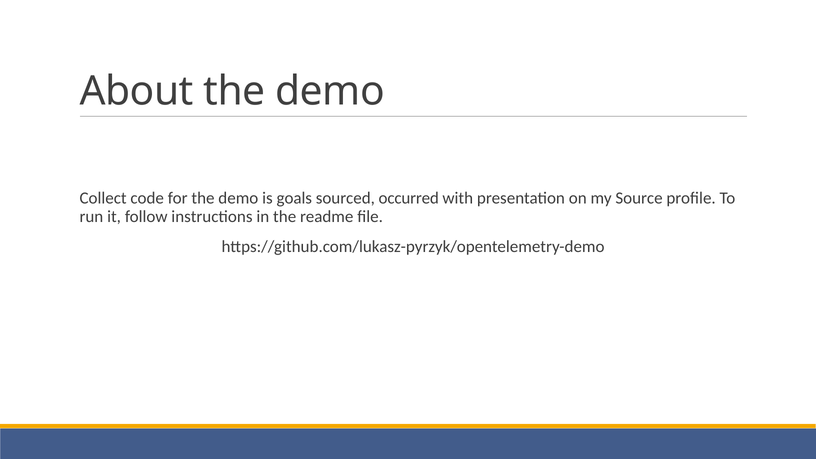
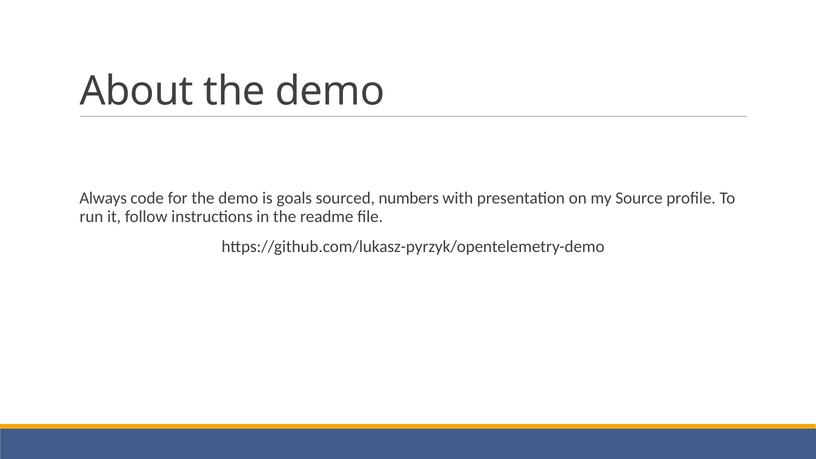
Collect: Collect -> Always (103, 198)
occurred: occurred -> numbers (409, 198)
